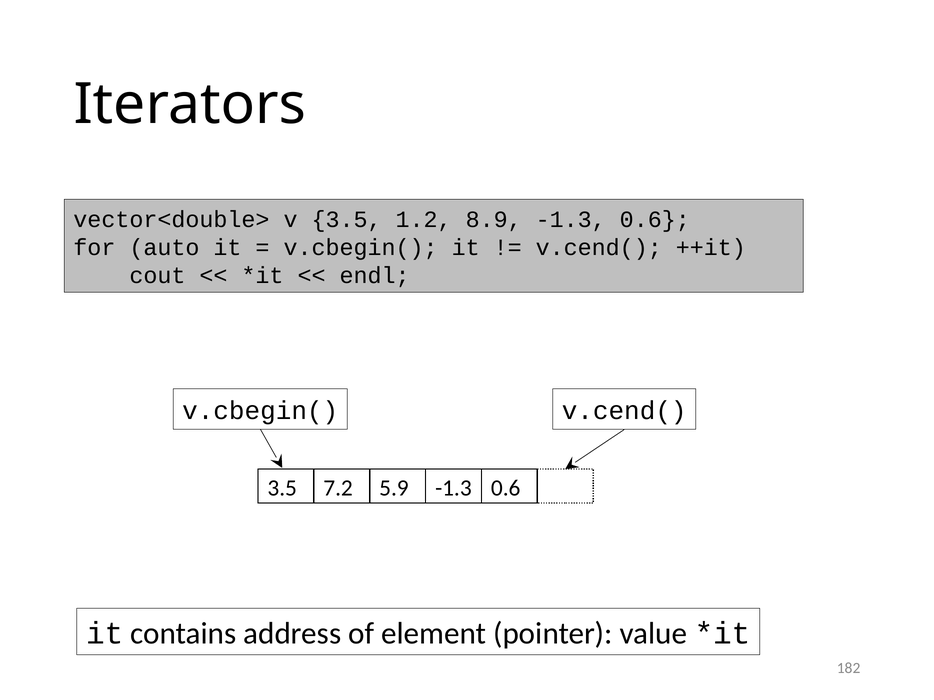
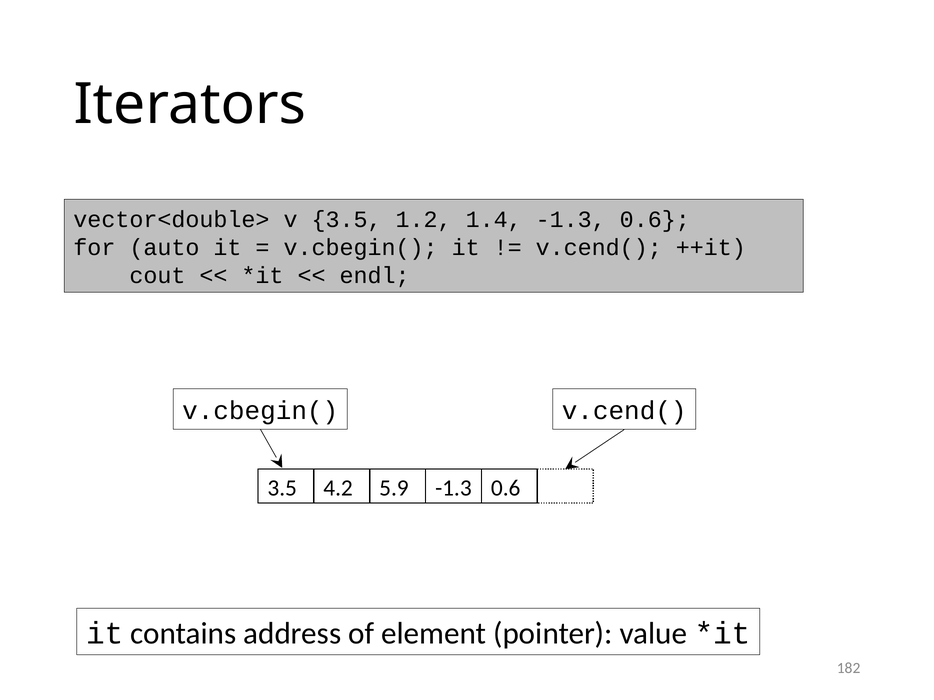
8.9: 8.9 -> 1.4 (494, 220)
7.2: 7.2 -> 4.2 (338, 488)
